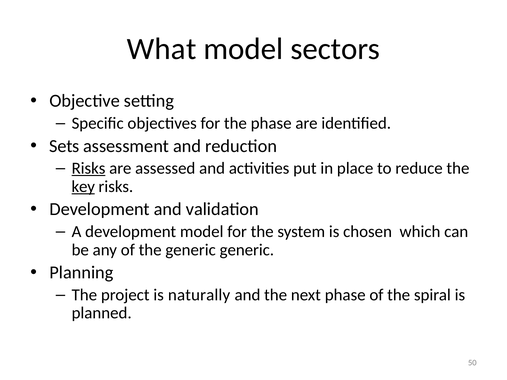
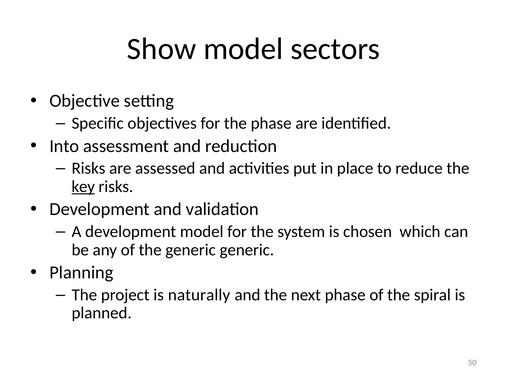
What: What -> Show (162, 49)
Sets: Sets -> Into (64, 146)
Risks underline: present -> none (89, 168)
